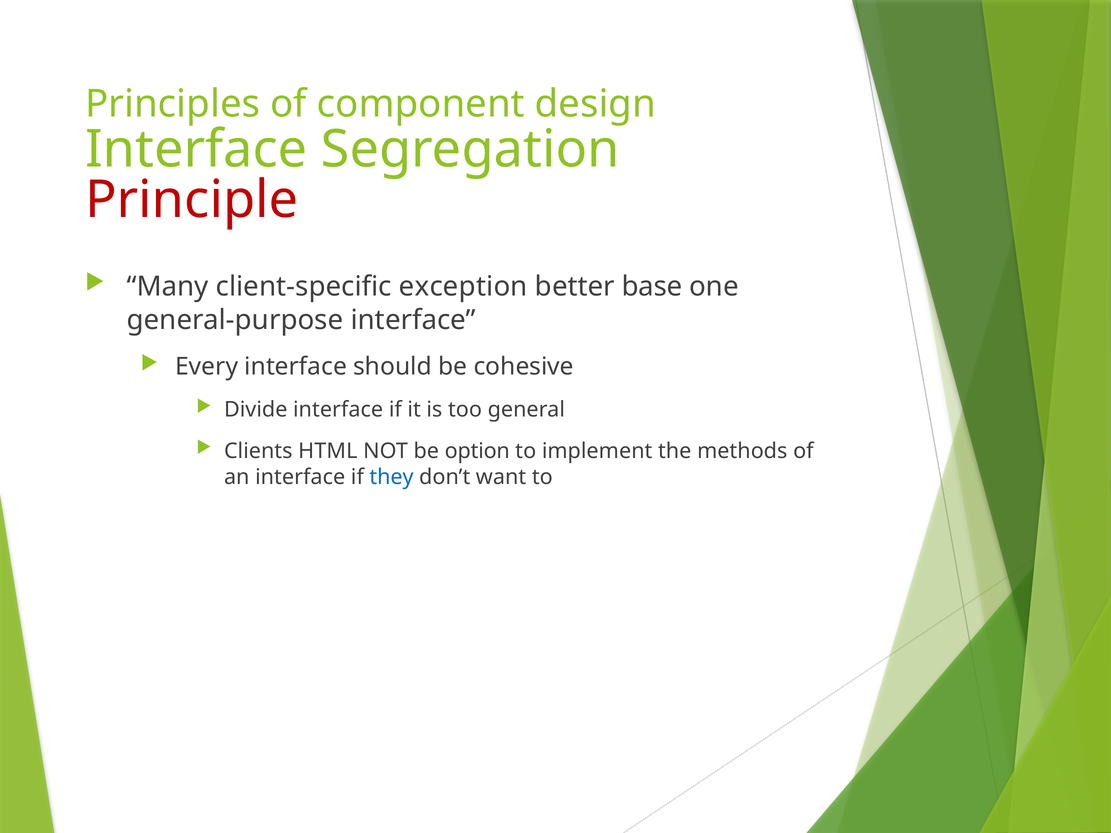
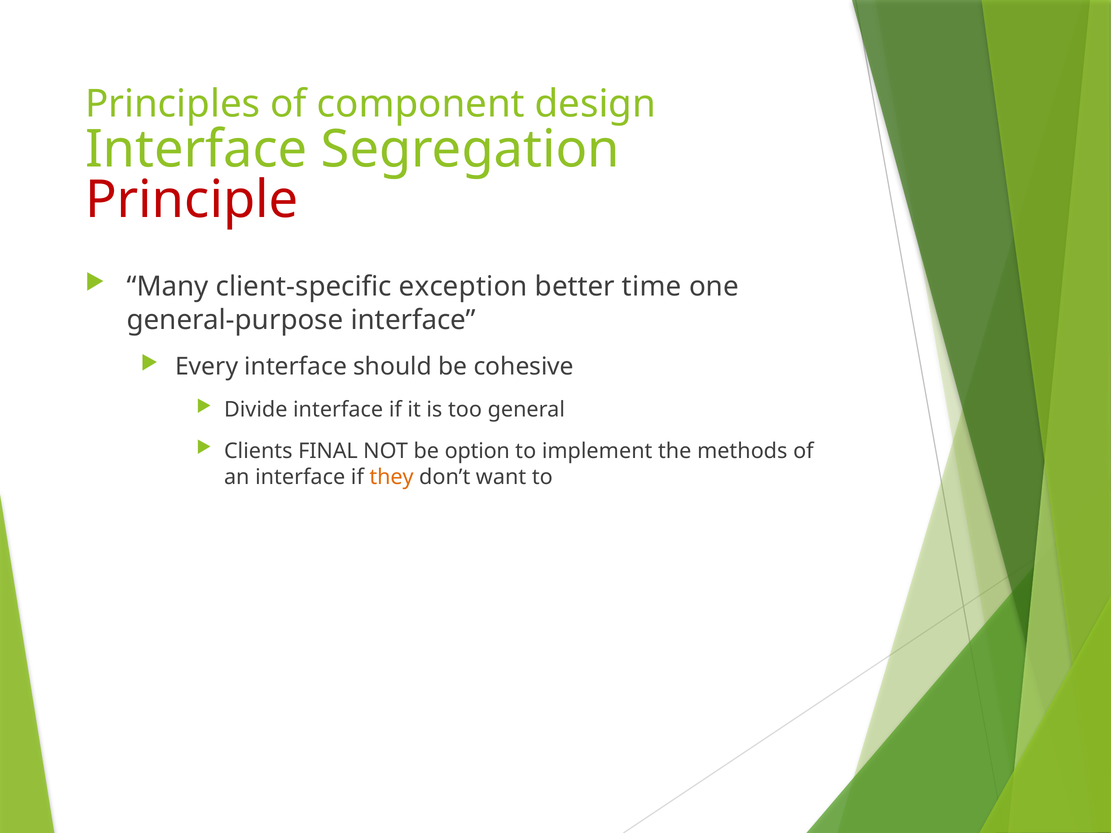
base: base -> time (652, 287)
HTML: HTML -> FINAL (328, 451)
they colour: blue -> orange (392, 477)
